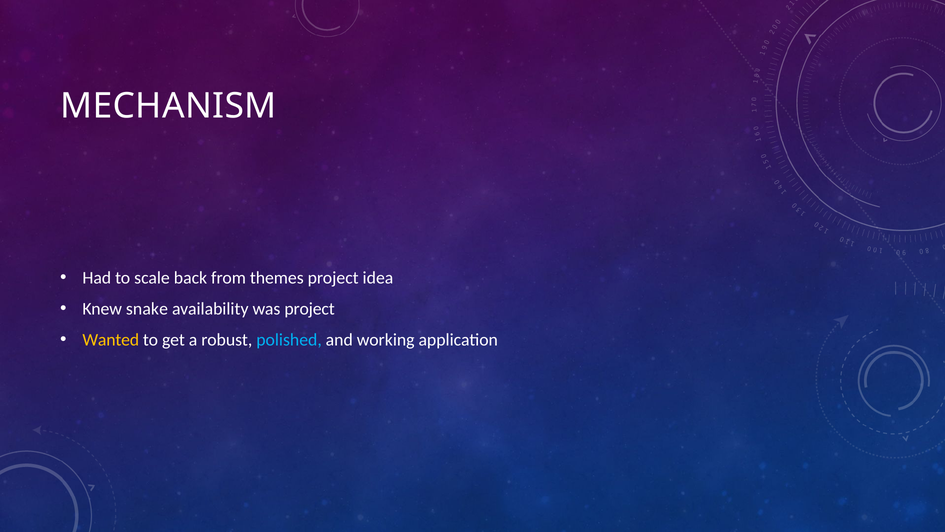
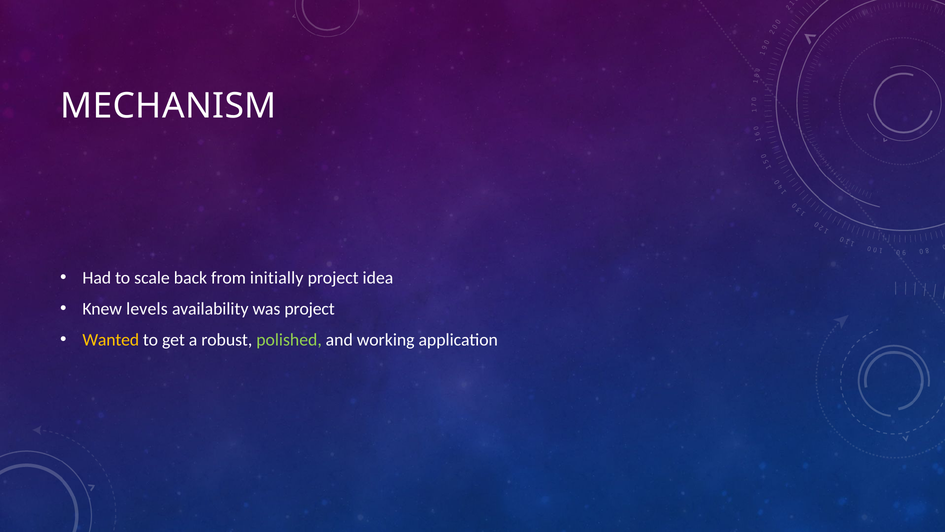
themes: themes -> initially (277, 278)
snake: snake -> levels (147, 309)
polished colour: light blue -> light green (289, 340)
